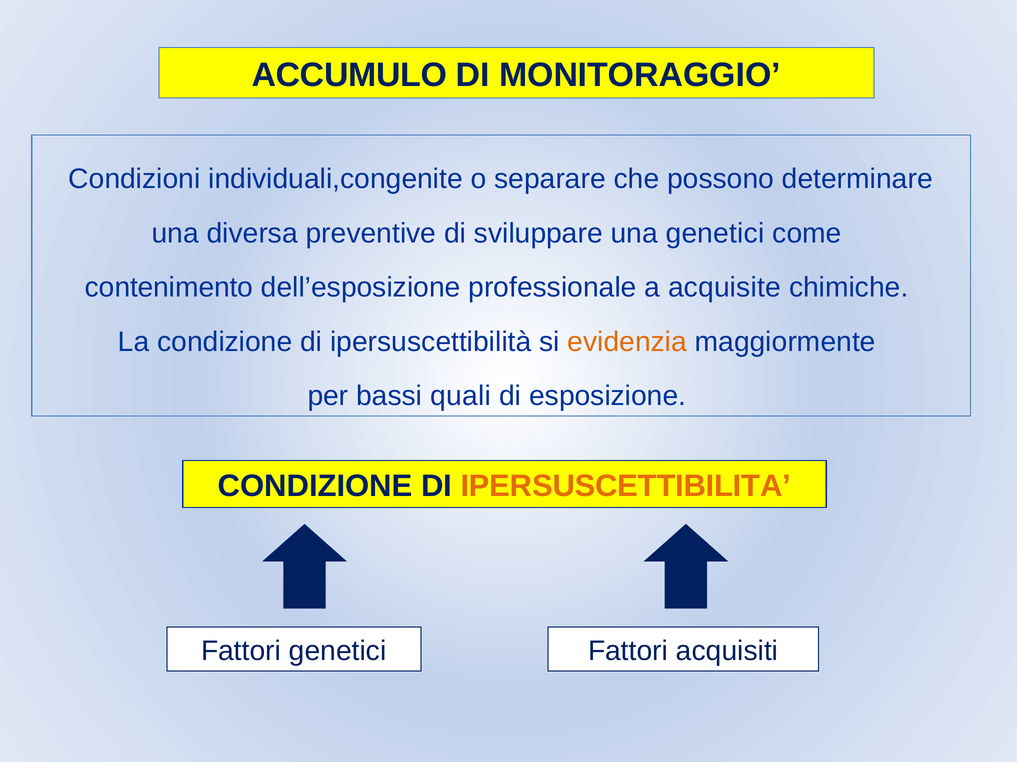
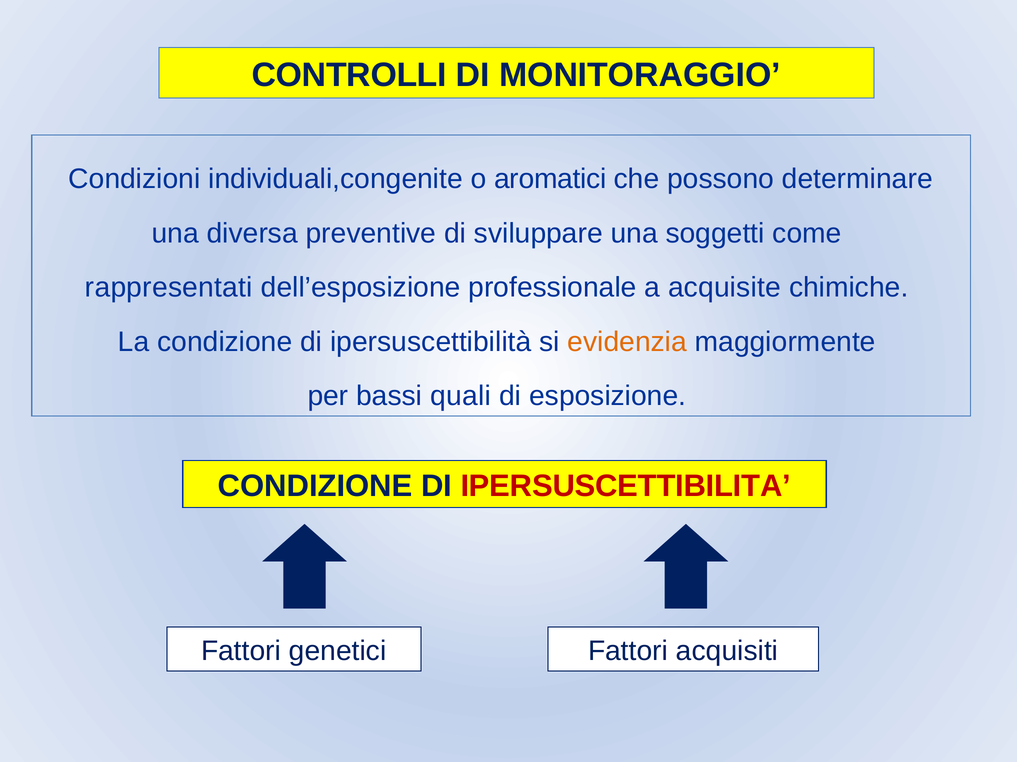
ACCUMULO: ACCUMULO -> CONTROLLI (349, 75)
separare: separare -> aromatici (550, 179)
una genetici: genetici -> soggetti (715, 234)
contenimento: contenimento -> rappresentati (169, 288)
IPERSUSCETTIBILITA colour: orange -> red (626, 487)
